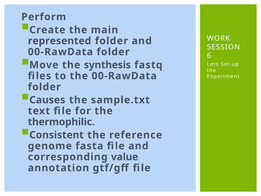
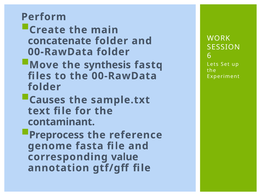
represented: represented -> concatenate (60, 41)
thermophilic: thermophilic -> contaminant (61, 122)
Consistent: Consistent -> Preprocess (57, 135)
